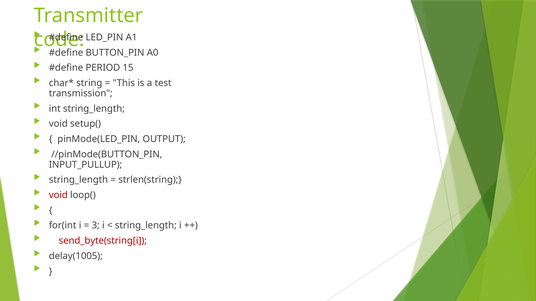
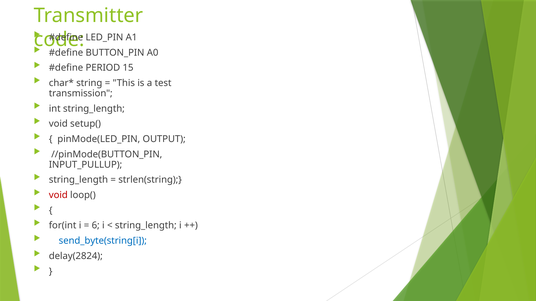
3: 3 -> 6 (96, 226)
send_byte(string[i colour: red -> blue (103, 241)
delay(1005: delay(1005 -> delay(2824 (76, 256)
